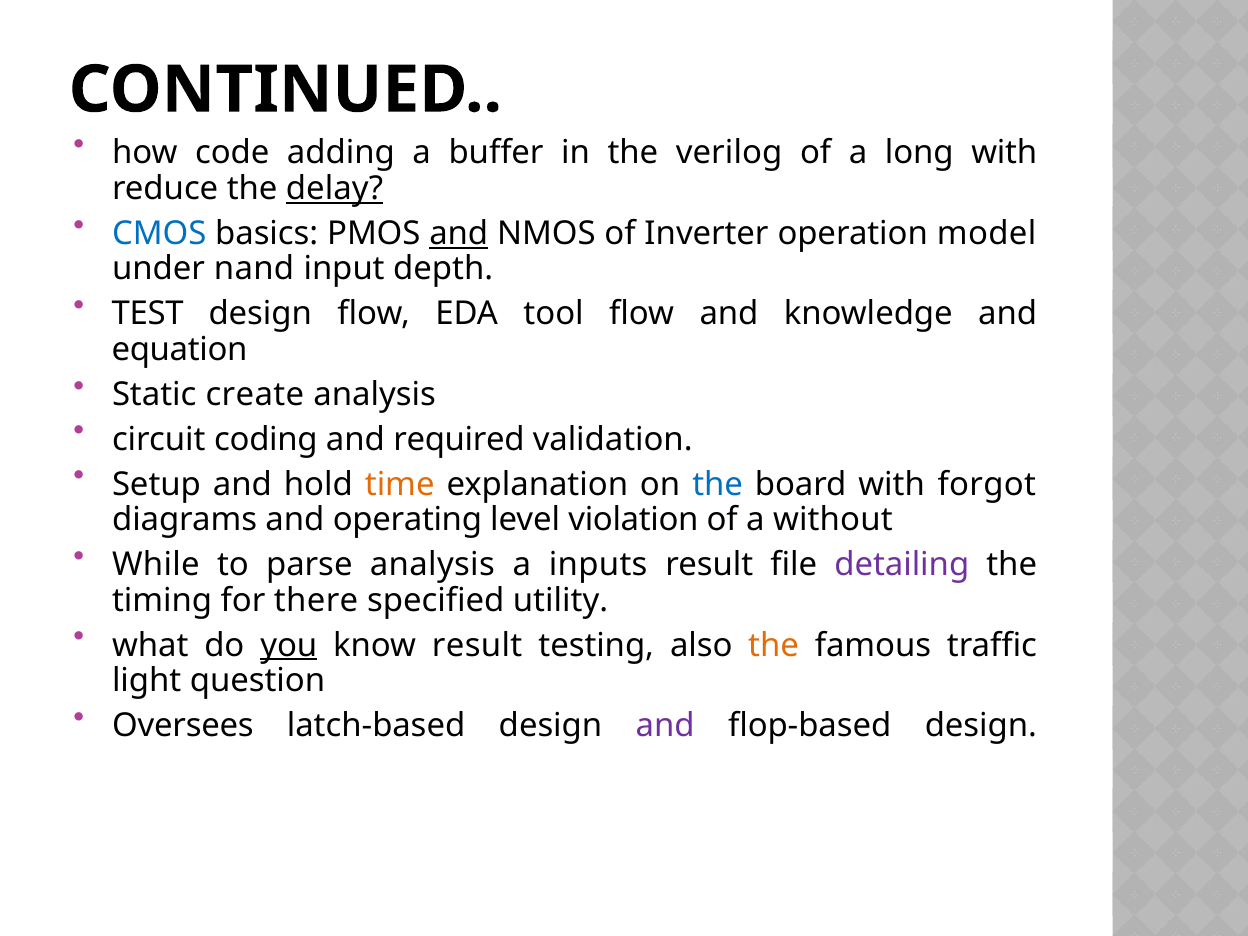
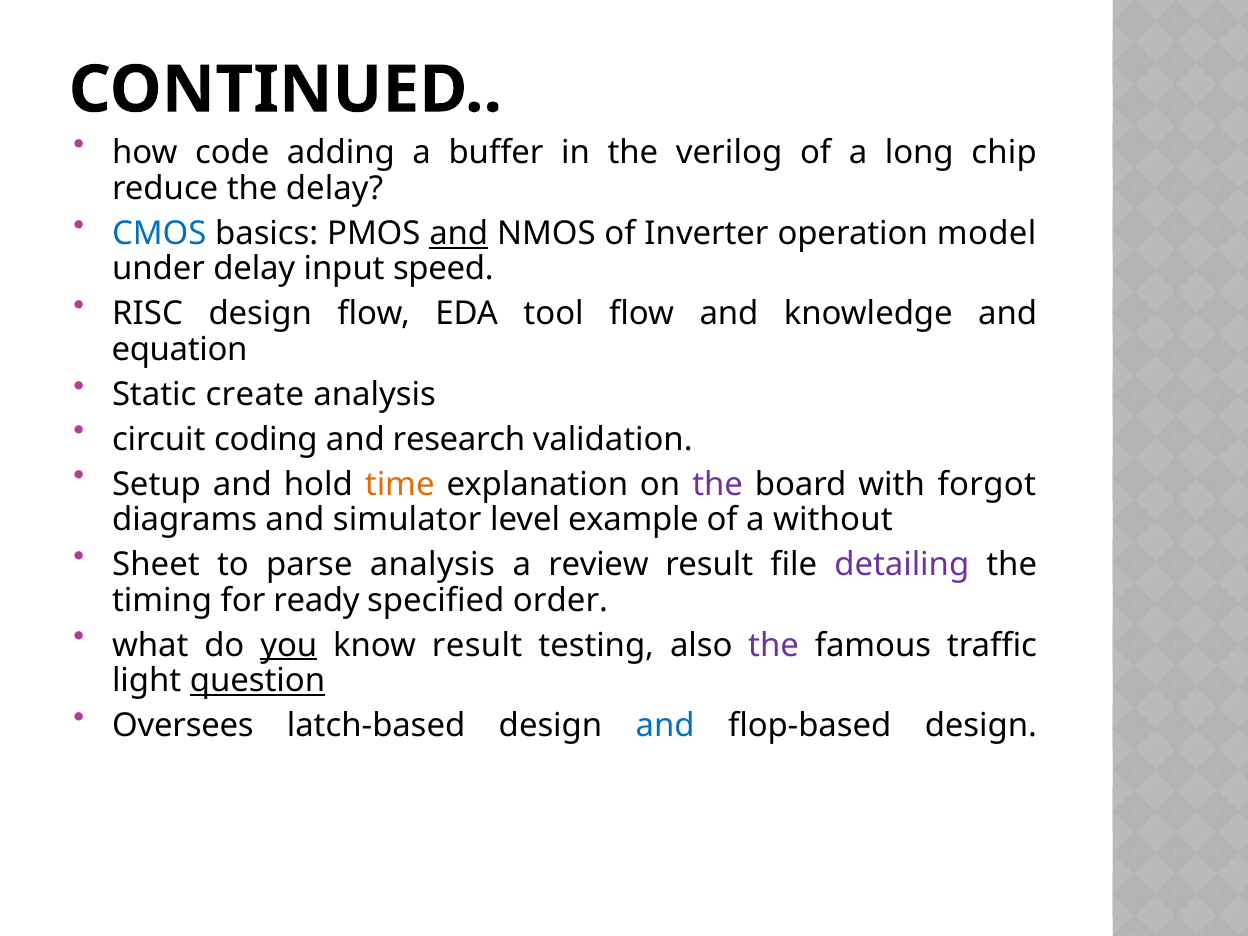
long with: with -> chip (1004, 153)
delay underline: present -> none (334, 189)
under nand: nand -> delay (254, 269)
depth: depth -> speed (443, 269)
TEST: TEST -> RISC (148, 314)
required: required -> research (459, 439)
the colour: blue -> purple (718, 484)
operating: operating -> simulator (407, 520)
violation: violation -> example (633, 520)
While: While -> Sheet (156, 565)
inputs: inputs -> review (598, 565)
there: there -> ready (316, 600)
utility: utility -> order (560, 600)
the colour: orange -> purple (774, 645)
question underline: none -> present (257, 681)
and colour: purple -> blue (665, 726)
